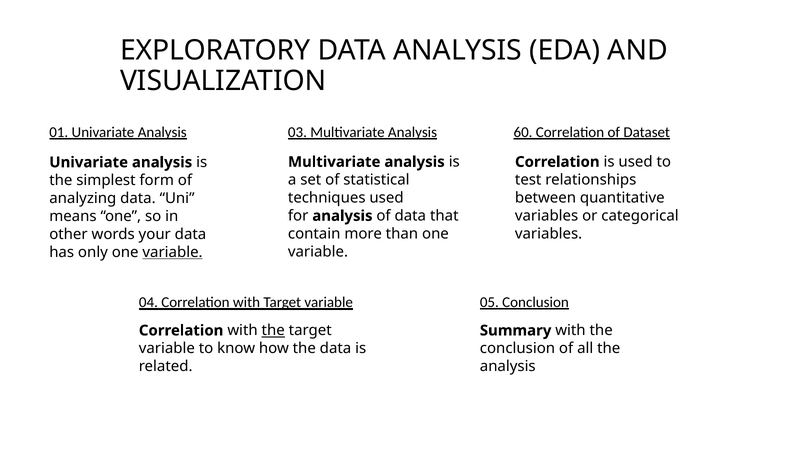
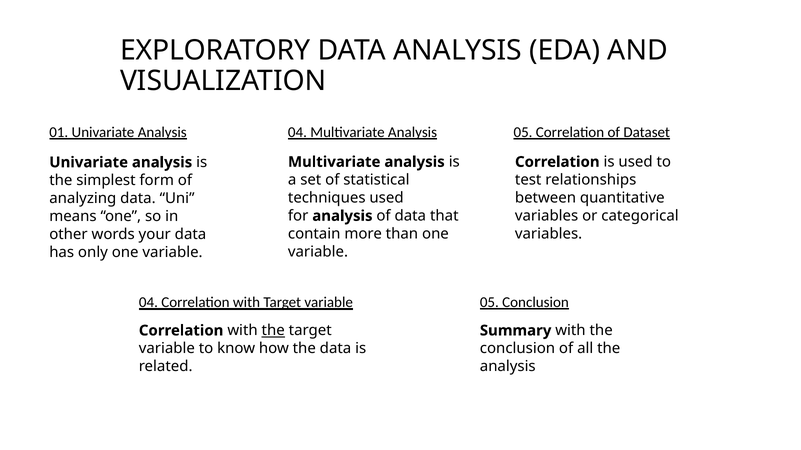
Analysis 03: 03 -> 04 (297, 132)
Analysis 60: 60 -> 05 (523, 132)
variable underline: present -> none (173, 253)
